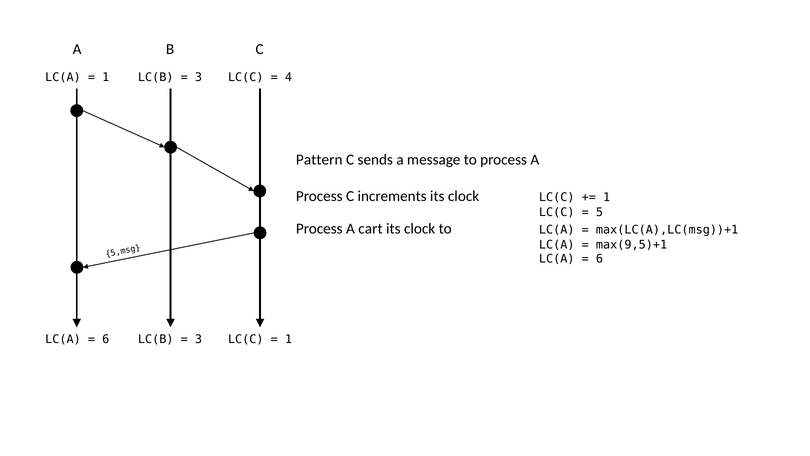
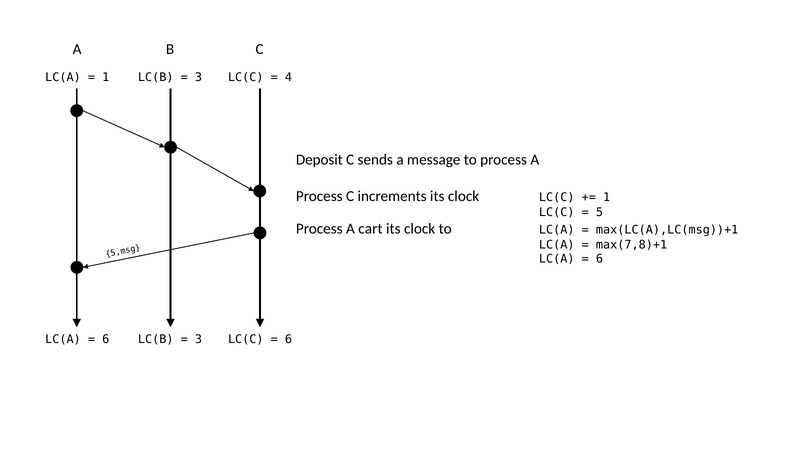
Pattern: Pattern -> Deposit (319, 160)
max(9,5)+1: max(9,5)+1 -> max(7,8)+1 (632, 245)
1: 1 -> 6 (288, 339)
